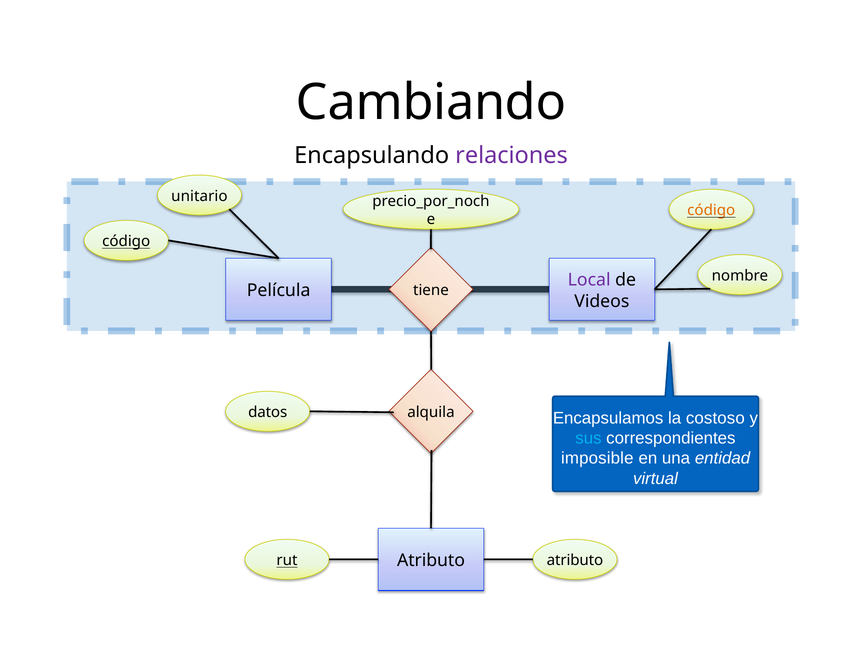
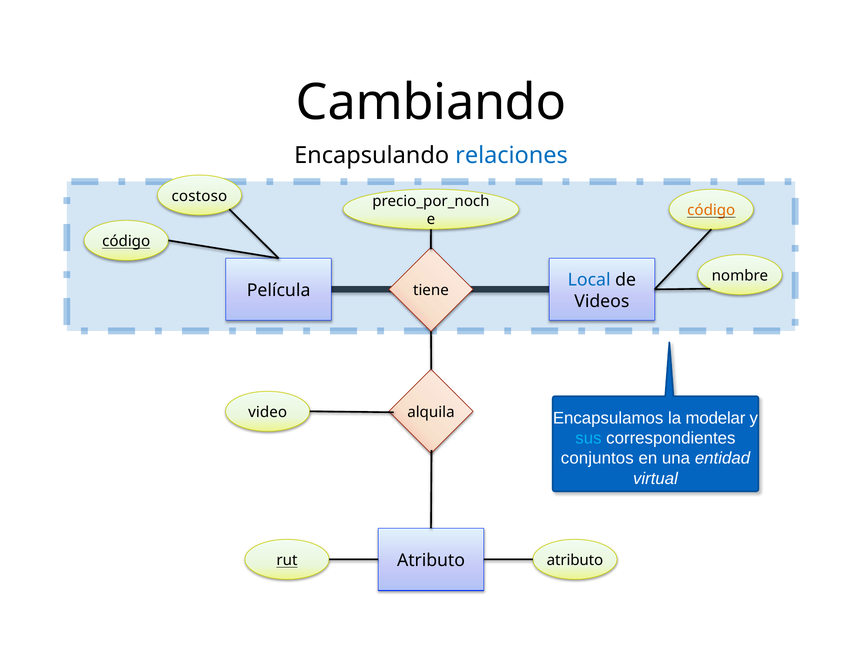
relaciones colour: purple -> blue (512, 156)
unitario: unitario -> costoso (199, 196)
Local colour: purple -> blue (589, 280)
datos: datos -> video (268, 413)
costoso: costoso -> modelar (715, 418)
imposible: imposible -> conjuntos (597, 459)
